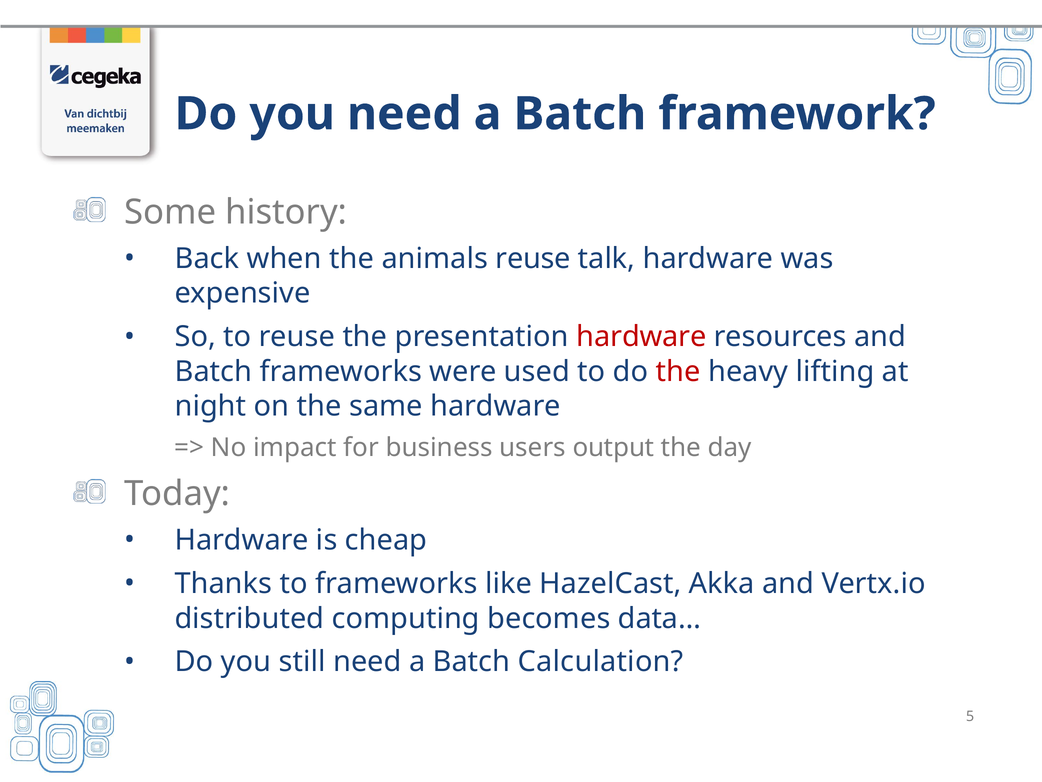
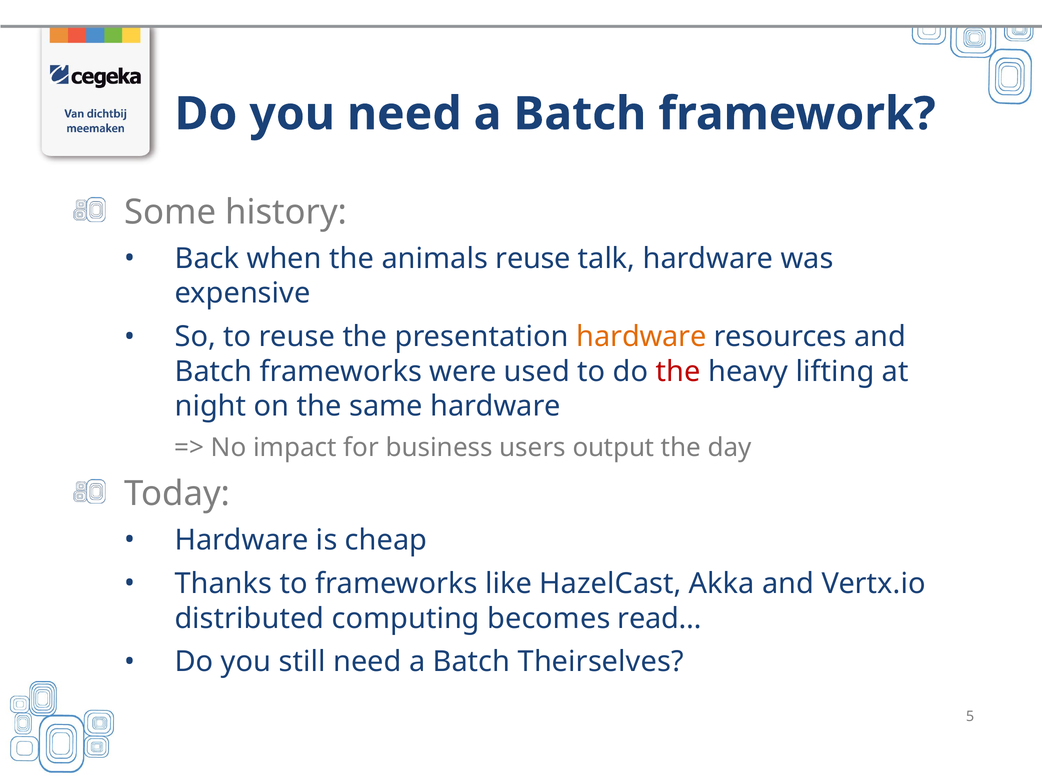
hardware colour: red -> orange (641, 337)
data…: data… -> read… (660, 618)
Calculation: Calculation -> Theirselves (601, 662)
